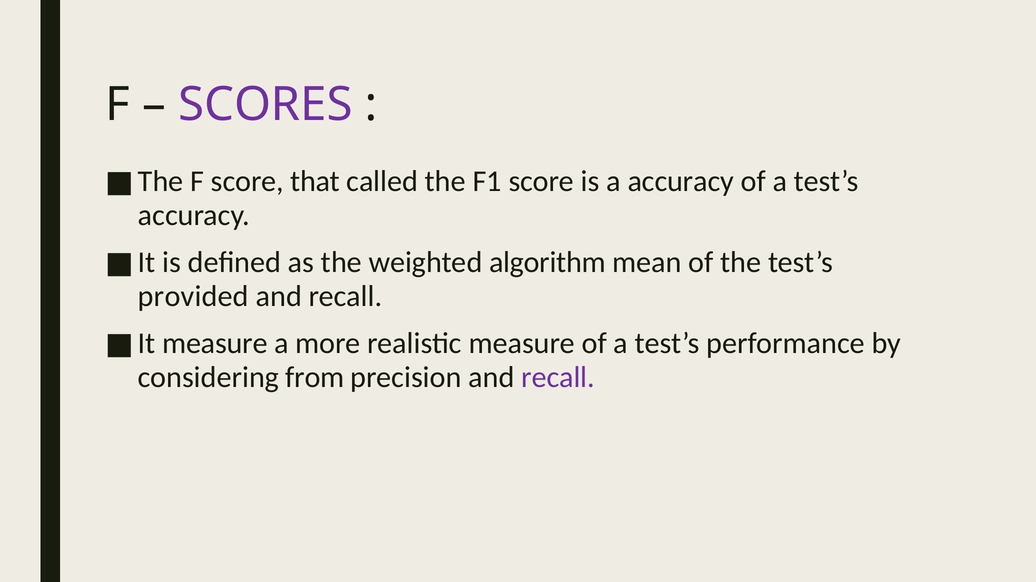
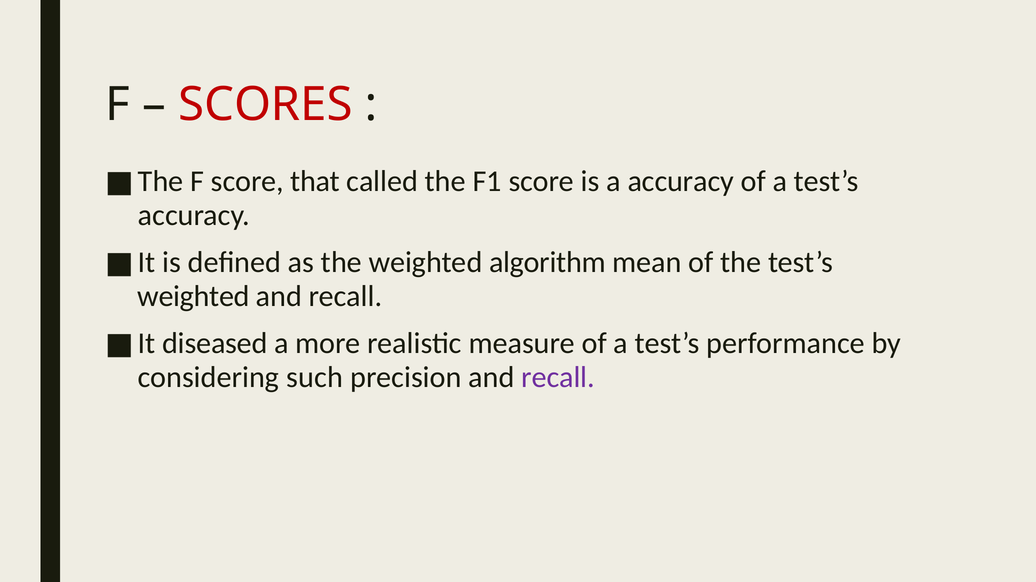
SCORES colour: purple -> red (265, 105)
provided: provided -> weighted (194, 297)
measure: measure -> diseased (215, 344)
from: from -> such (315, 378)
